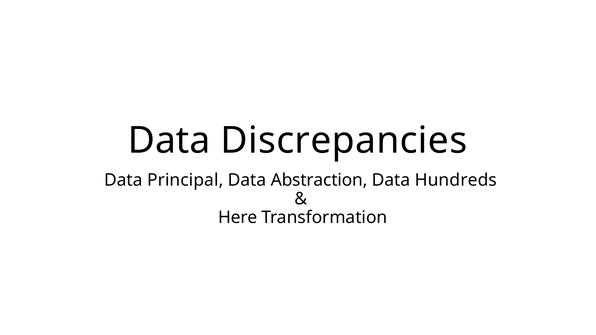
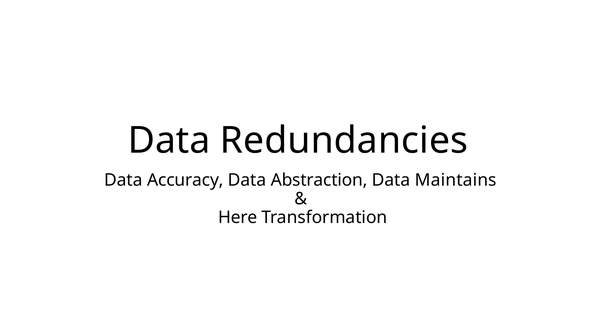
Discrepancies: Discrepancies -> Redundancies (344, 141)
Principal: Principal -> Accuracy (185, 180)
Hundreds: Hundreds -> Maintains (456, 180)
